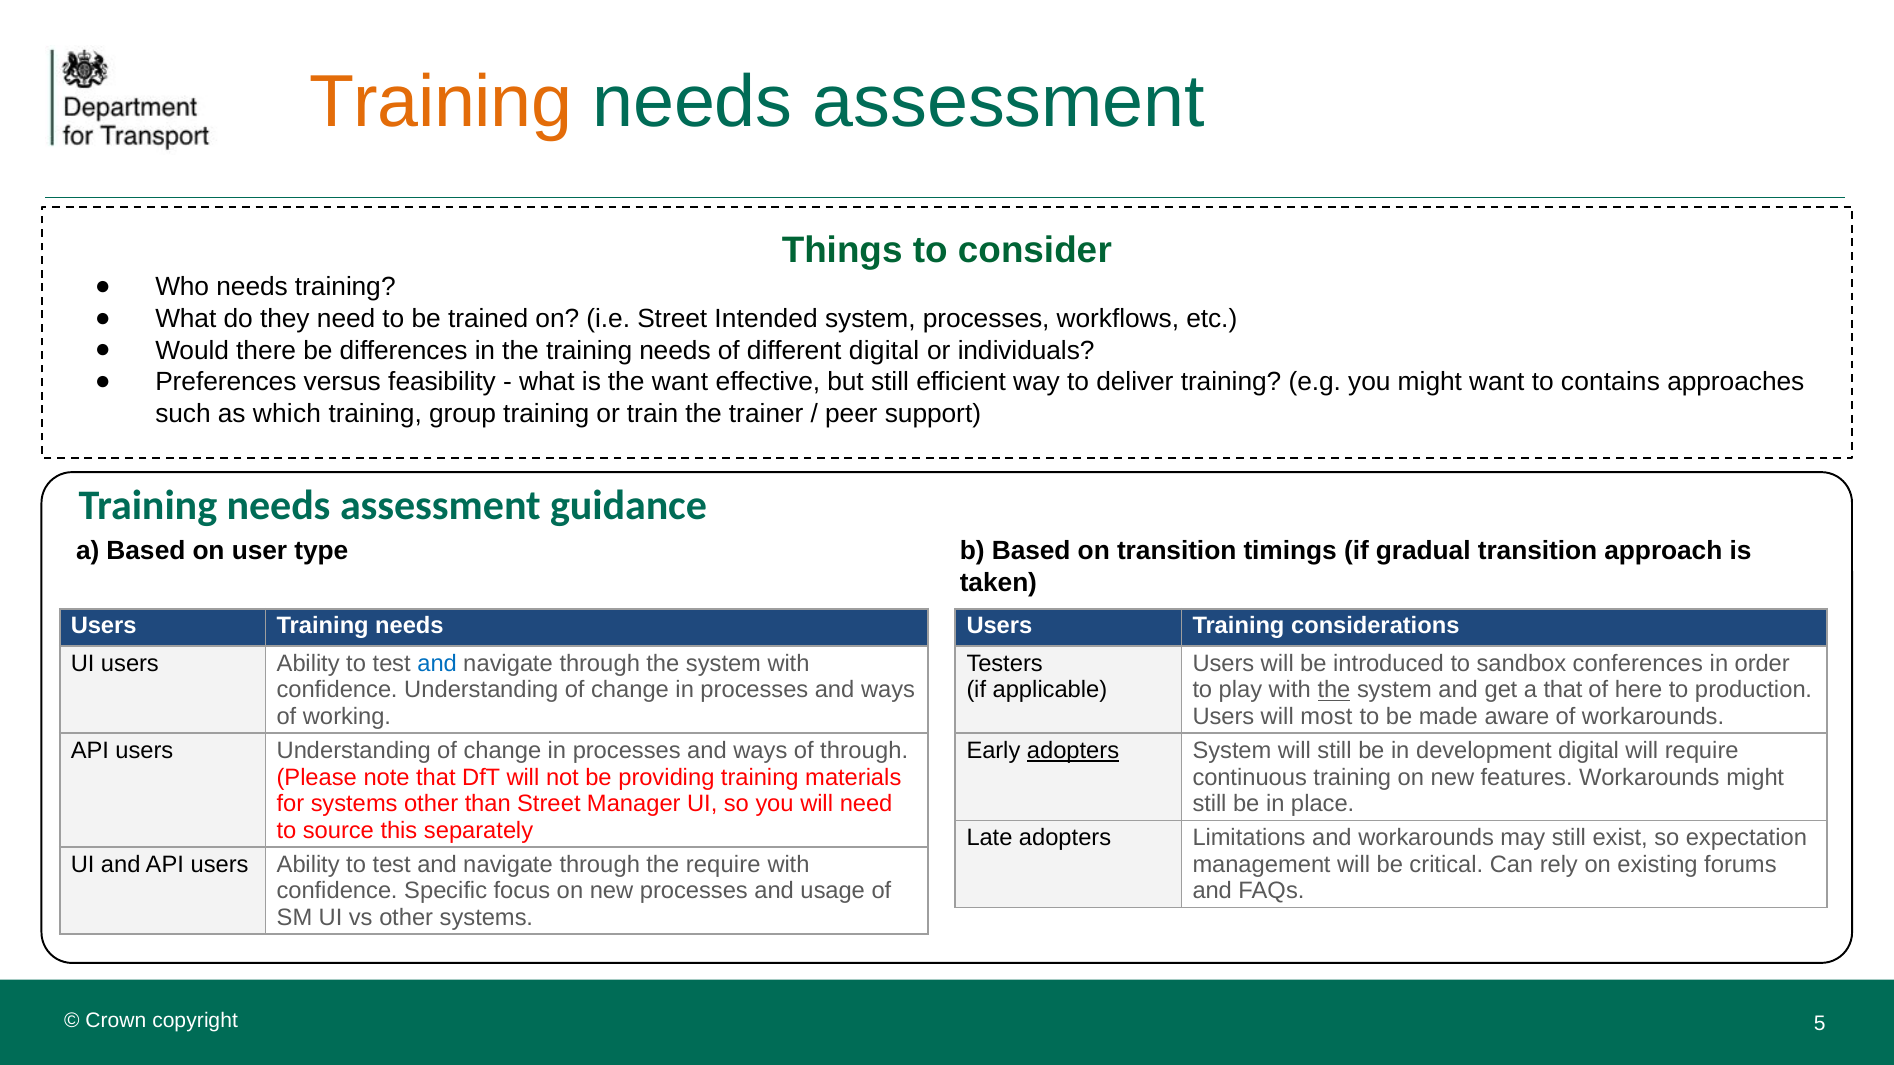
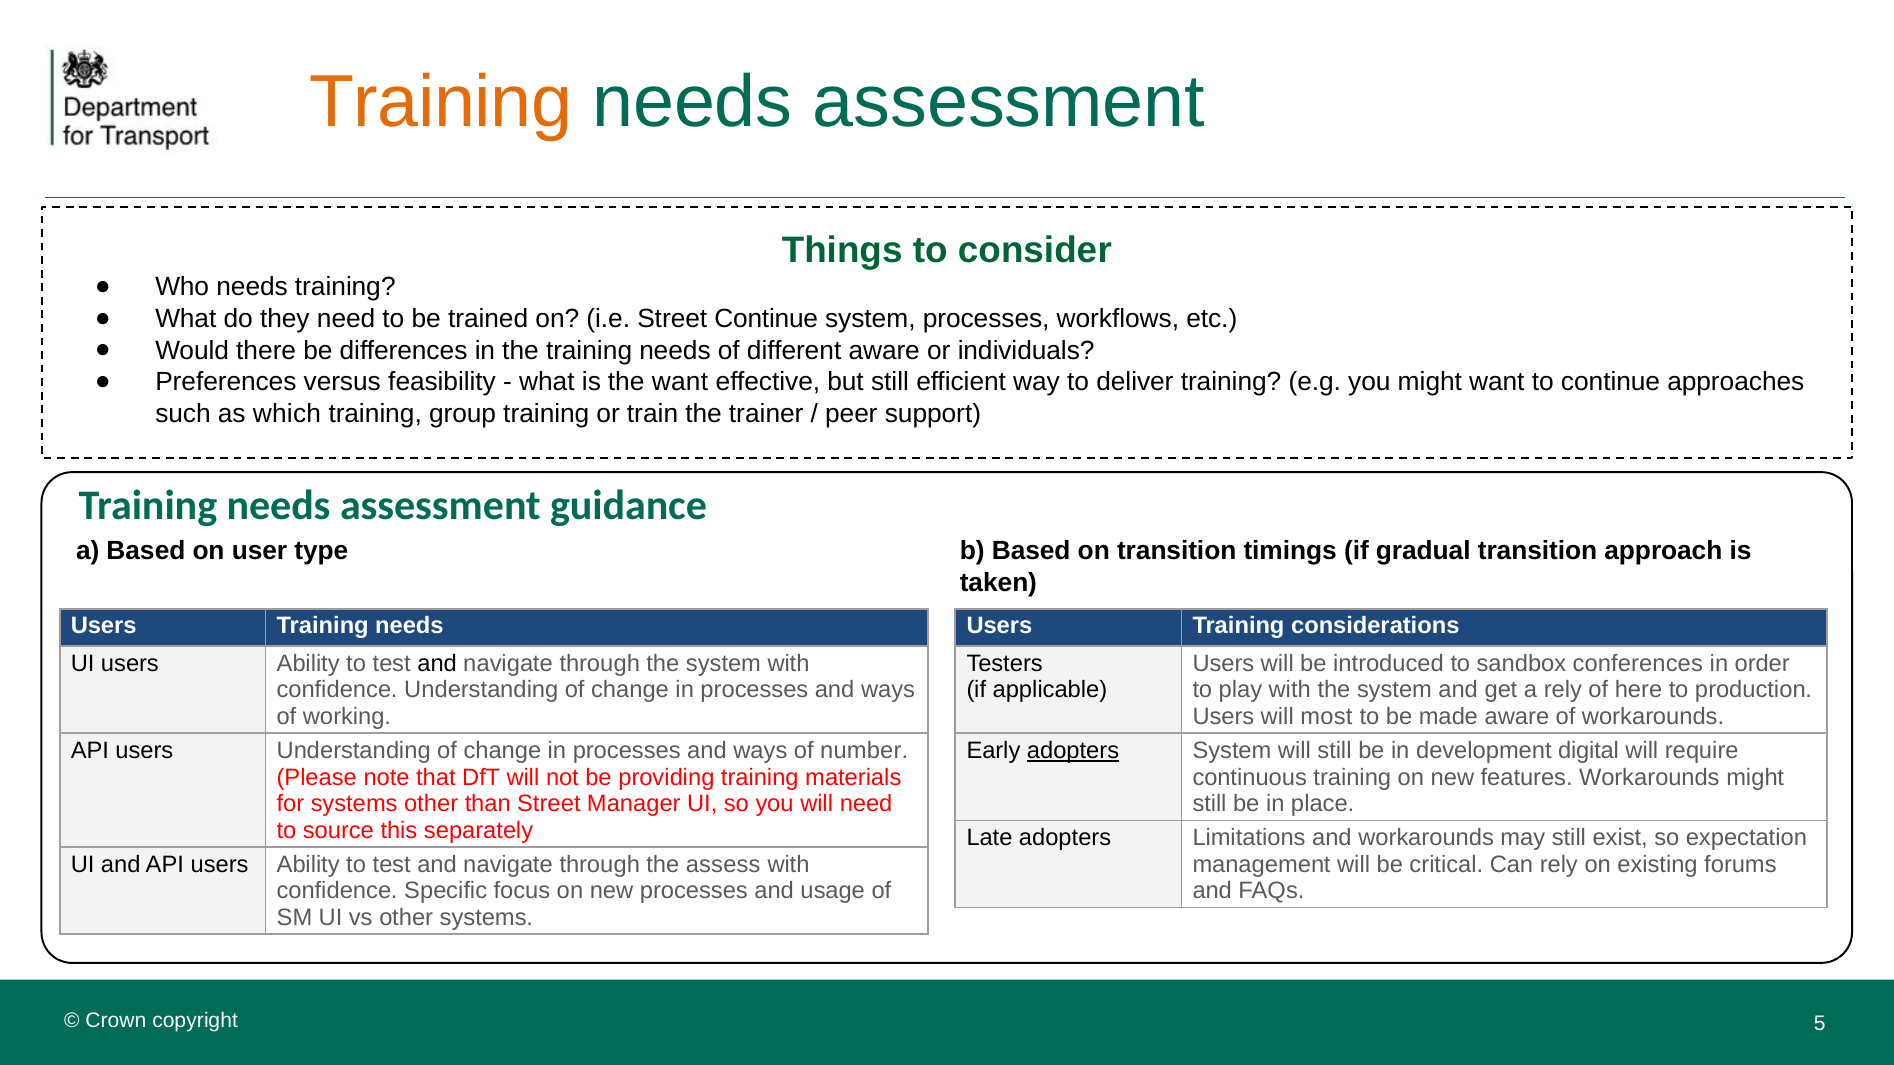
Street Intended: Intended -> Continue (766, 319)
different digital: digital -> aware (884, 351)
to contains: contains -> continue (1611, 382)
and colour: blue -> black (437, 664)
the underline: present -> none (1334, 690)
a that: that -> rely (1563, 690)
of through: through -> number (864, 751)
the require: require -> assess (723, 865)
